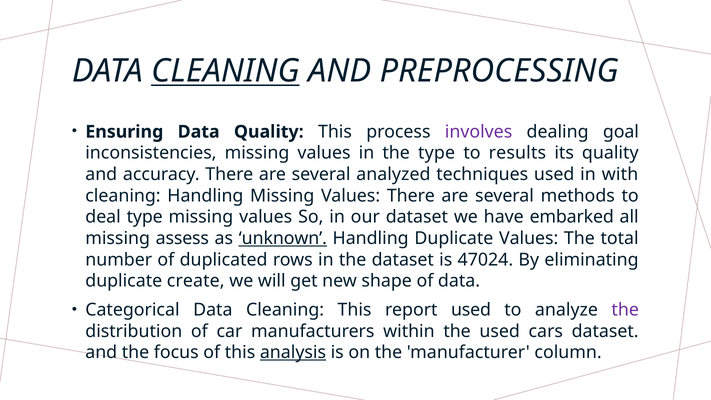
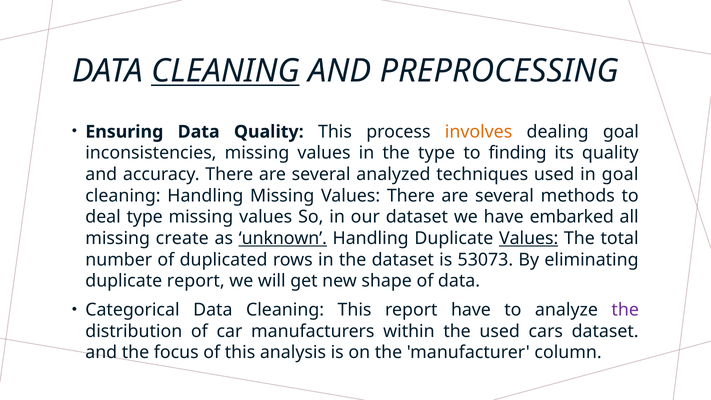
involves colour: purple -> orange (479, 132)
results: results -> finding (518, 153)
in with: with -> goal (620, 174)
assess: assess -> create (182, 238)
Values underline: none -> present (529, 238)
47024: 47024 -> 53073 (485, 260)
duplicate create: create -> report (196, 281)
report used: used -> have (471, 310)
analysis underline: present -> none (293, 352)
